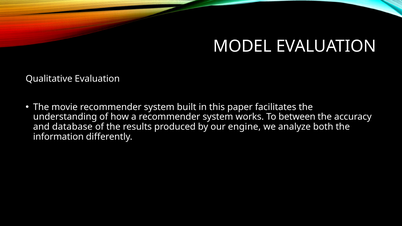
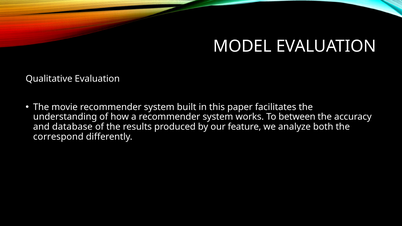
engine: engine -> feature (245, 127)
information: information -> correspond (58, 137)
